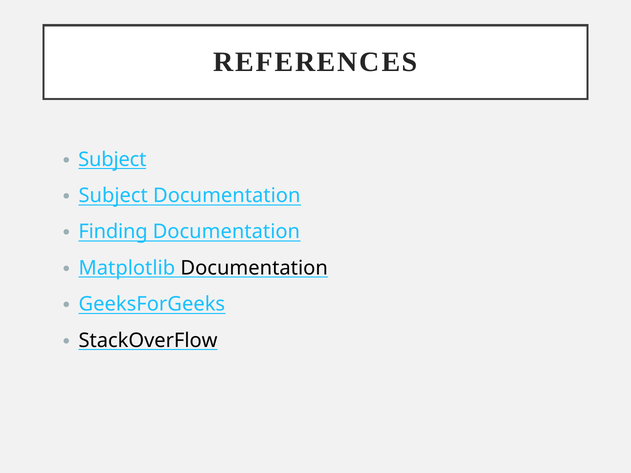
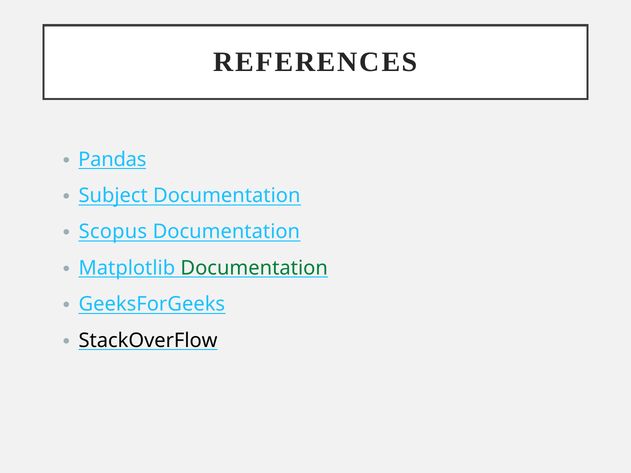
Subject: Subject -> Pandas (112, 160)
Finding: Finding -> Scopus (113, 232)
Documentation colour: black -> green (254, 268)
